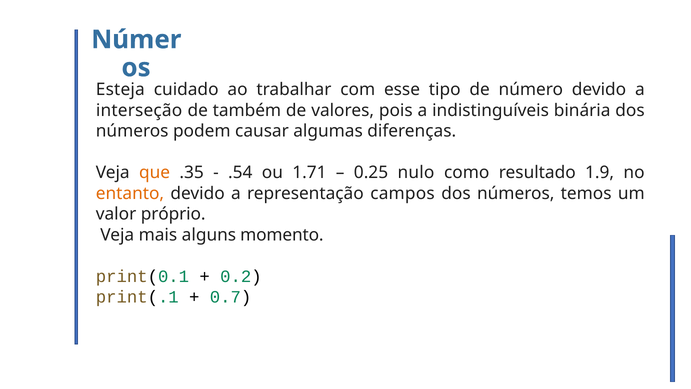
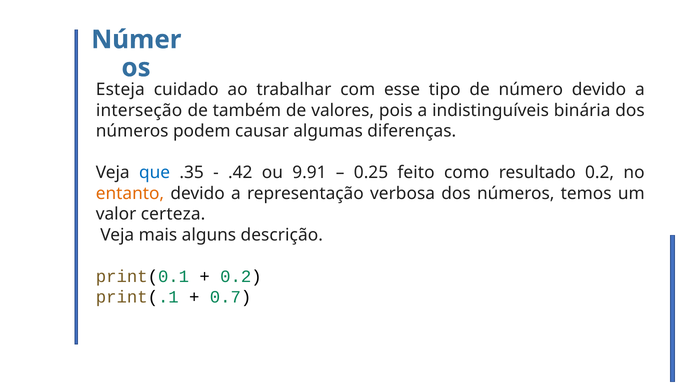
que colour: orange -> blue (155, 172)
.54: .54 -> .42 (240, 172)
1.71: 1.71 -> 9.91 (309, 172)
nulo: nulo -> feito (416, 172)
resultado 1.9: 1.9 -> 0.2 (600, 172)
campos: campos -> verbosa (403, 193)
próprio: próprio -> certeza (173, 214)
momento: momento -> descrição (282, 235)
